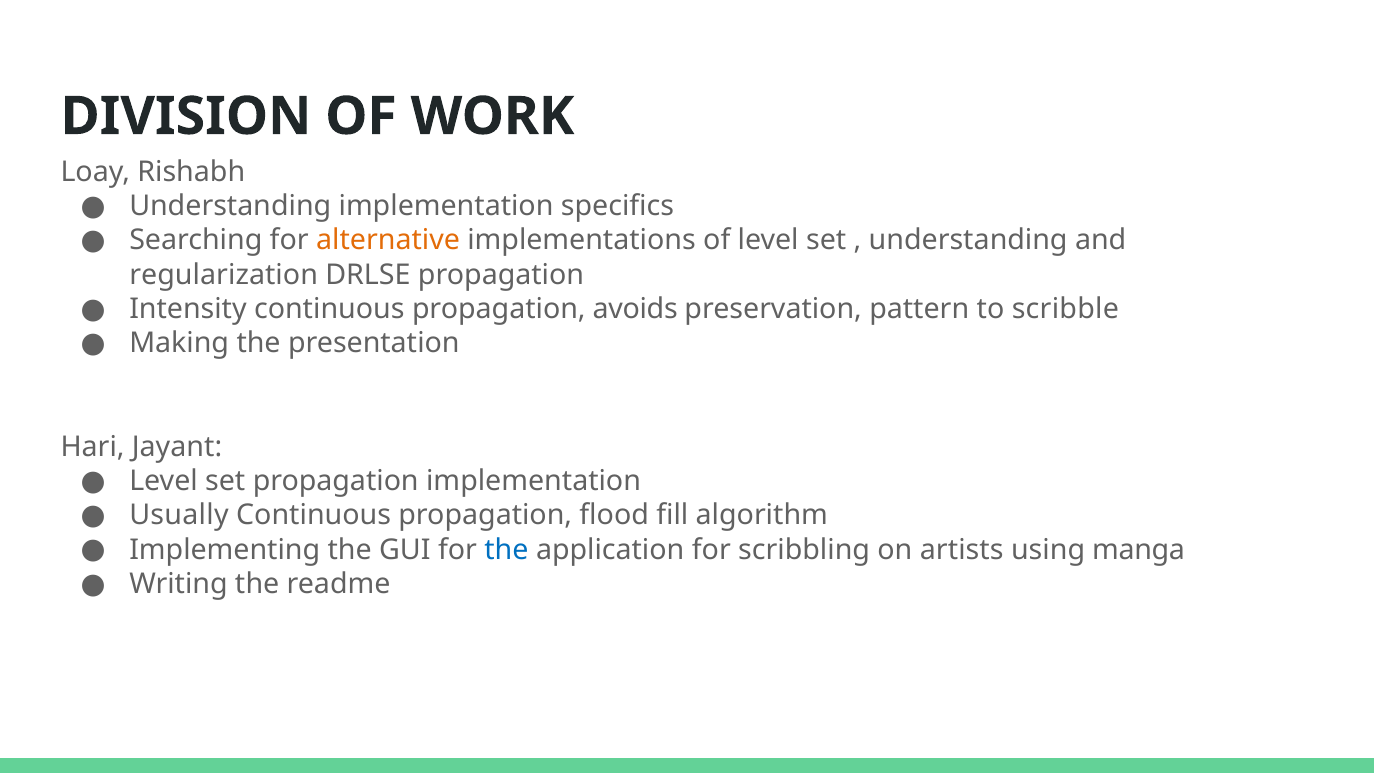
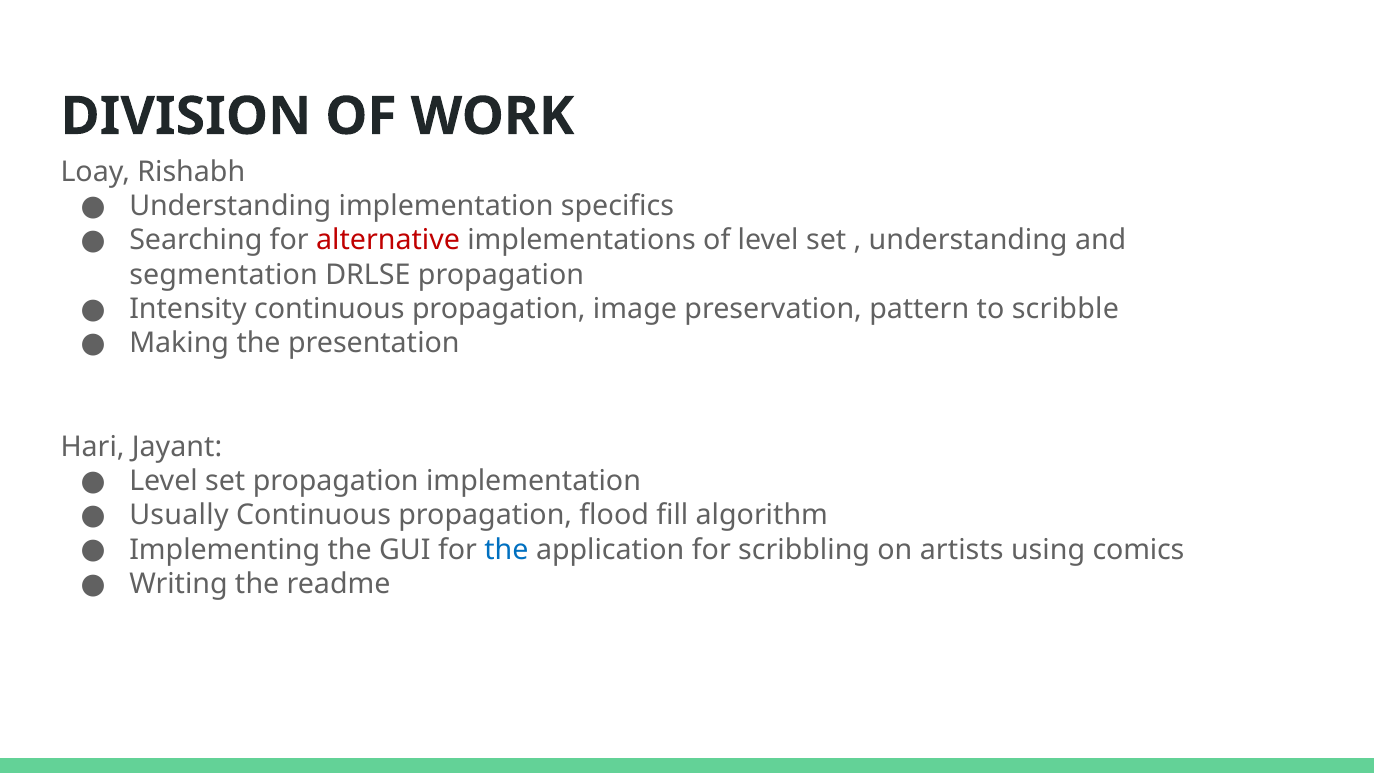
alternative colour: orange -> red (388, 240)
regularization: regularization -> segmentation (224, 275)
avoids: avoids -> image (635, 309)
manga: manga -> comics (1138, 550)
